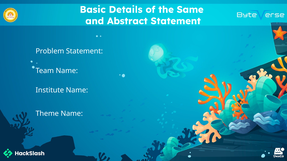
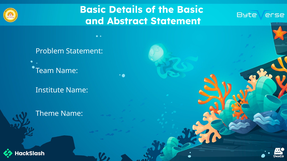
the Same: Same -> Basic (190, 10)
